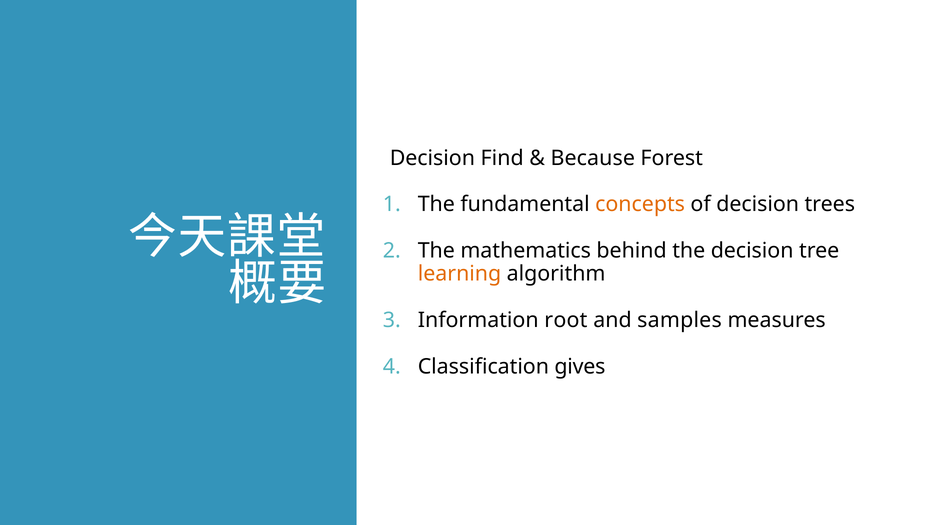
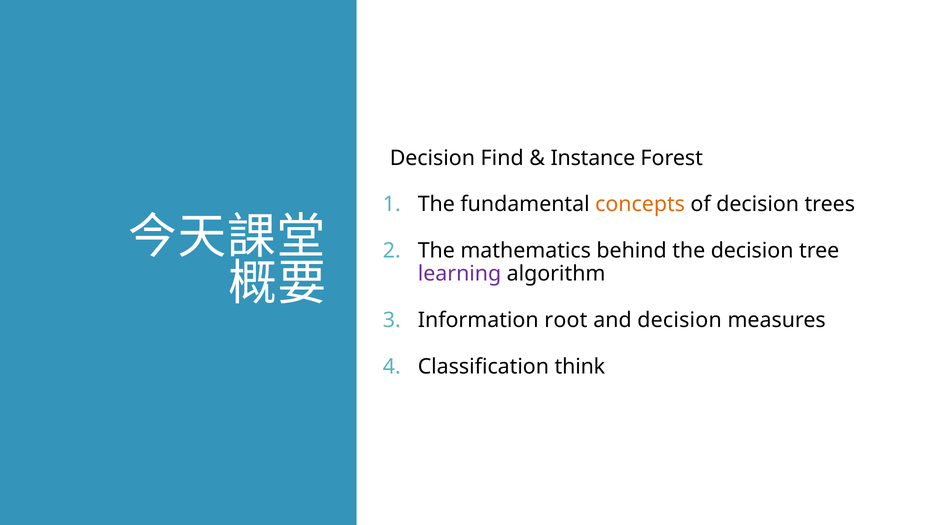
Because: Because -> Instance (593, 158)
learning colour: orange -> purple (460, 274)
and samples: samples -> decision (680, 320)
gives: gives -> think (580, 367)
